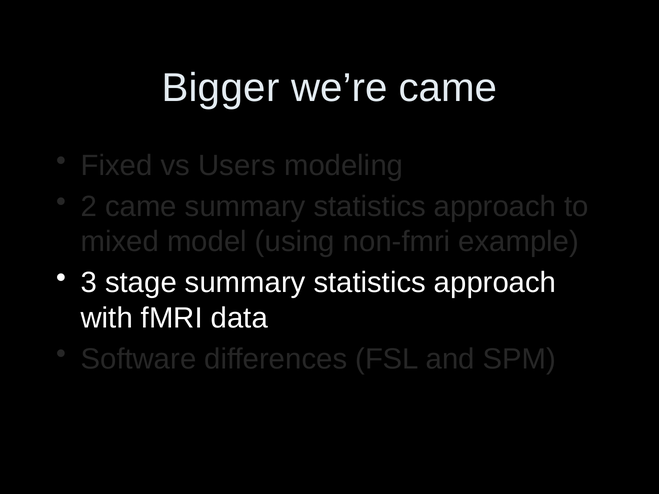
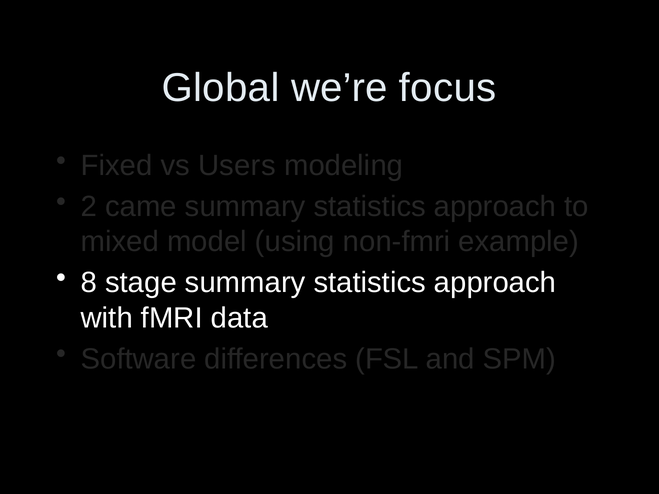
Bigger: Bigger -> Global (221, 88)
we’re came: came -> focus (448, 88)
3: 3 -> 8 (89, 283)
